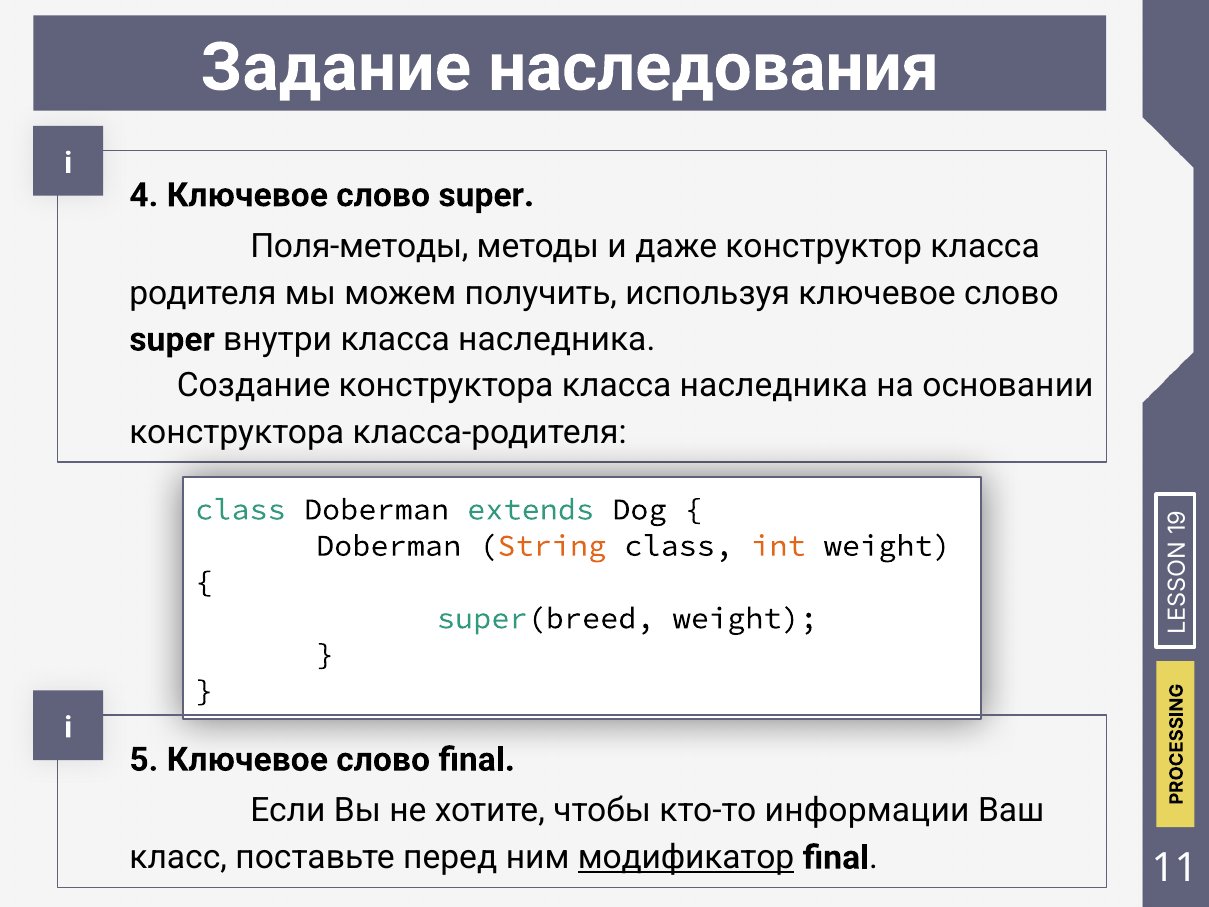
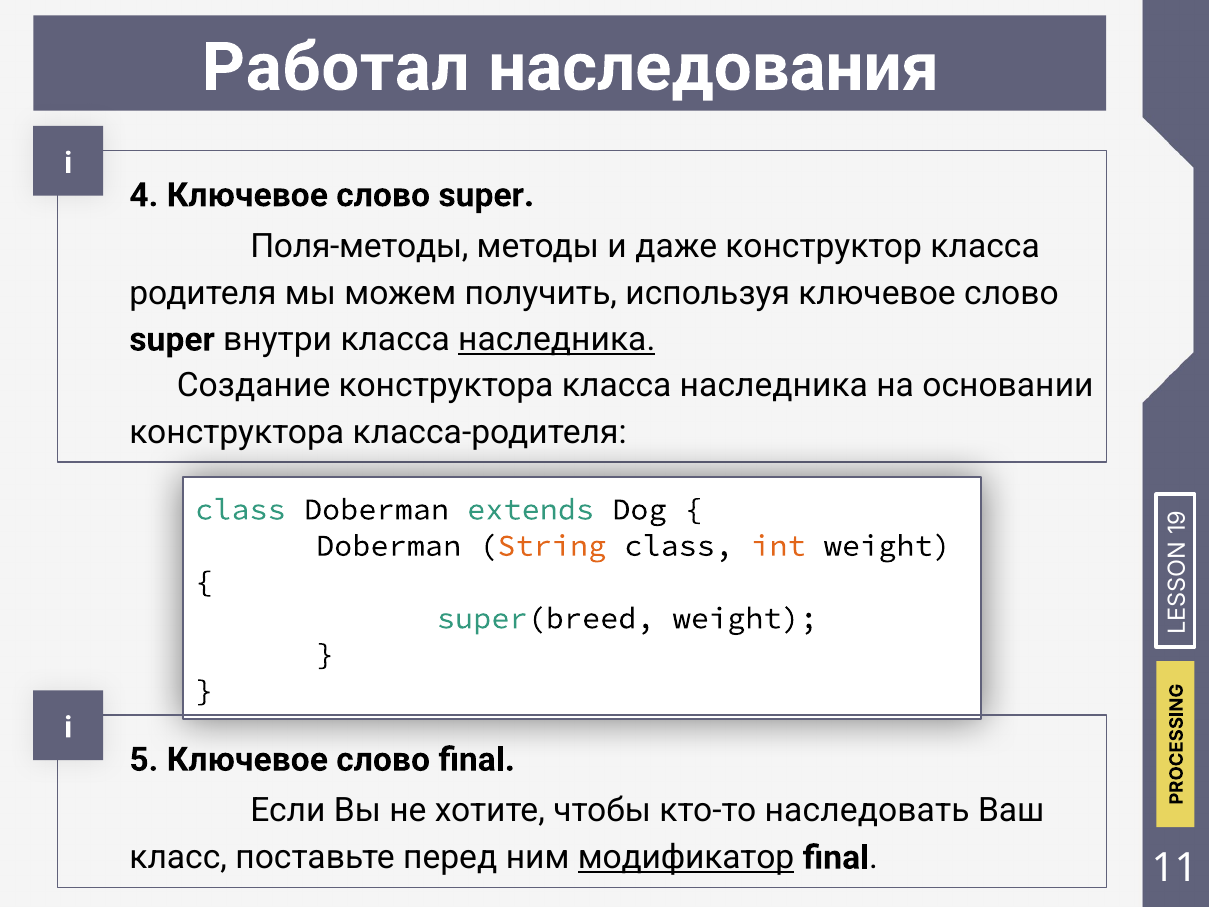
Задание: Задание -> Работал (336, 68)
наследника underline: none -> present (557, 339)
информации: информации -> наследовать (867, 810)
